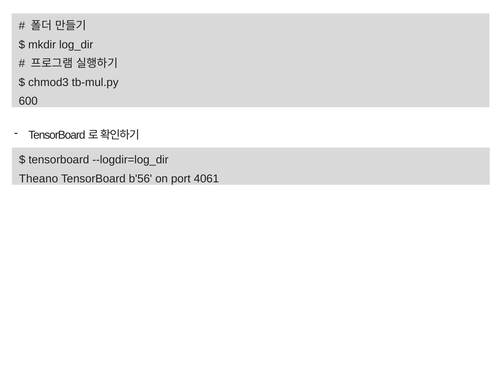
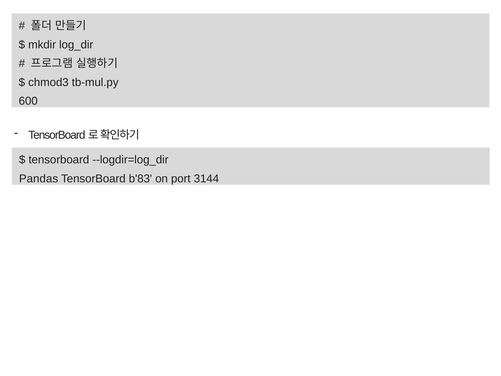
Theano: Theano -> Pandas (39, 179)
b'56: b'56 -> b'83 (140, 179)
4061: 4061 -> 3144 (206, 179)
